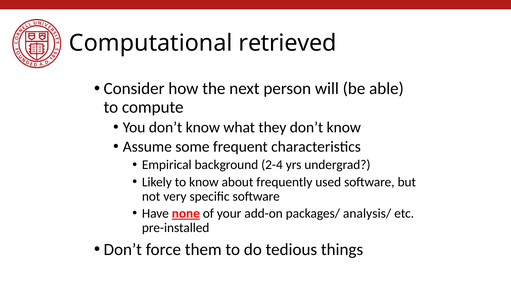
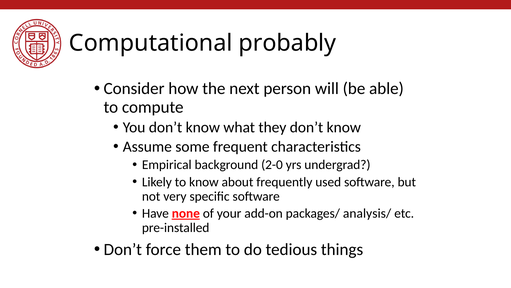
retrieved: retrieved -> probably (287, 43)
2-4: 2-4 -> 2-0 (272, 165)
